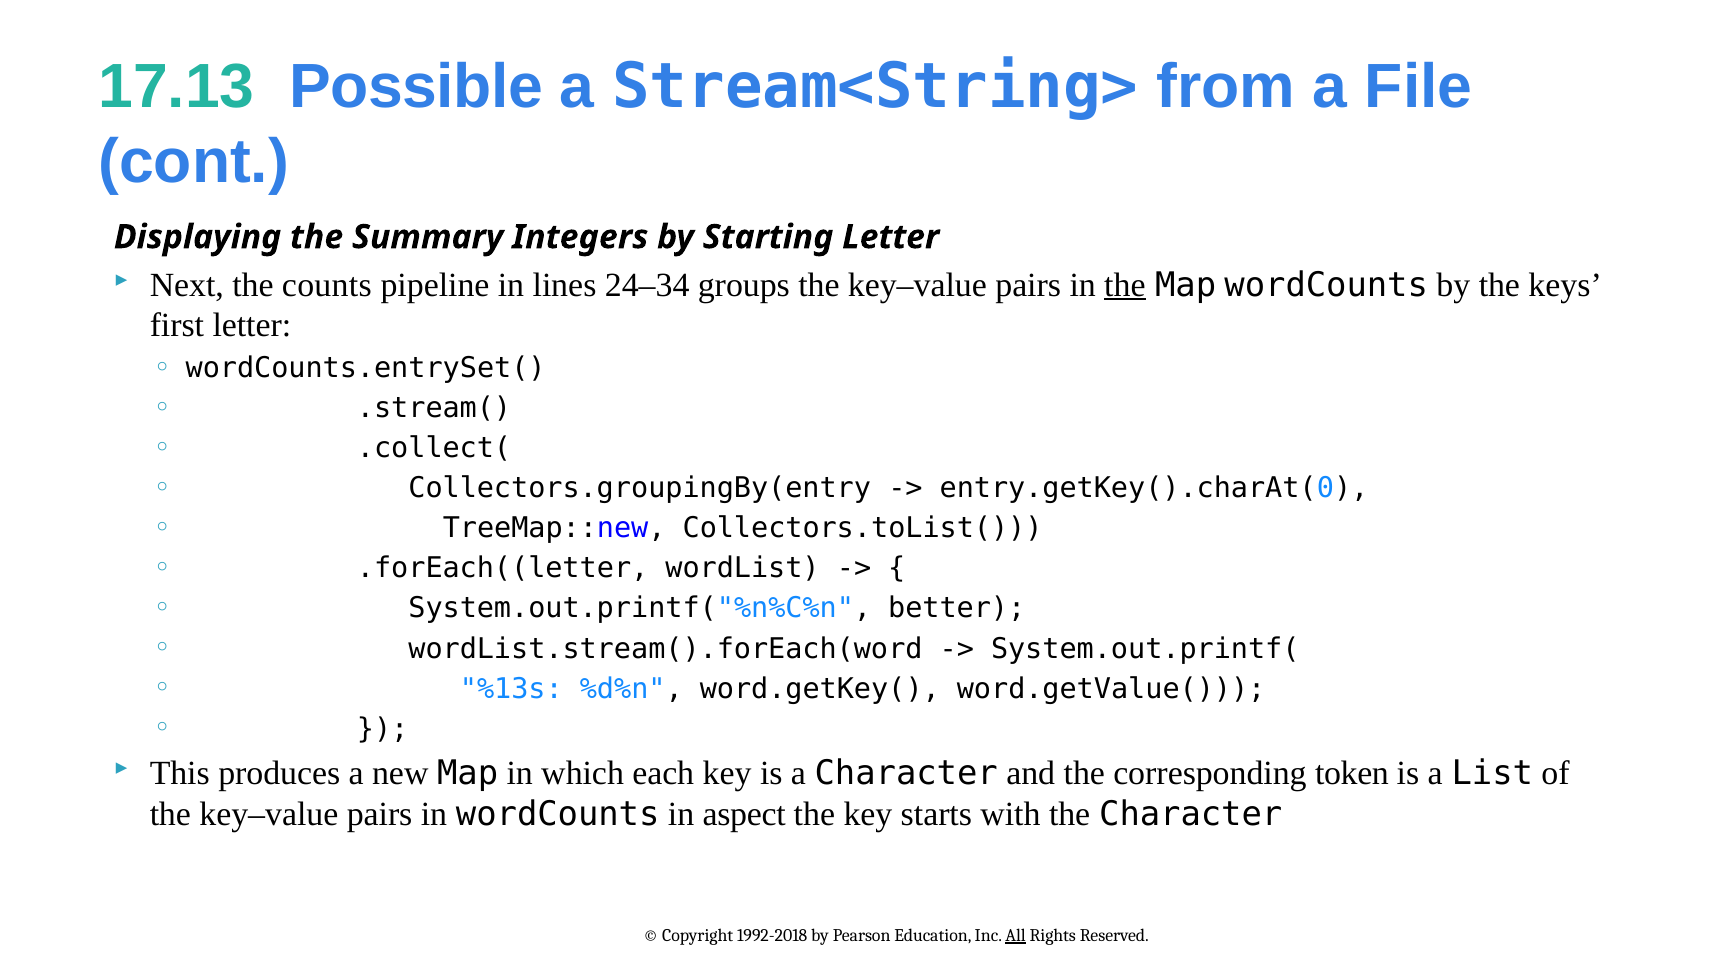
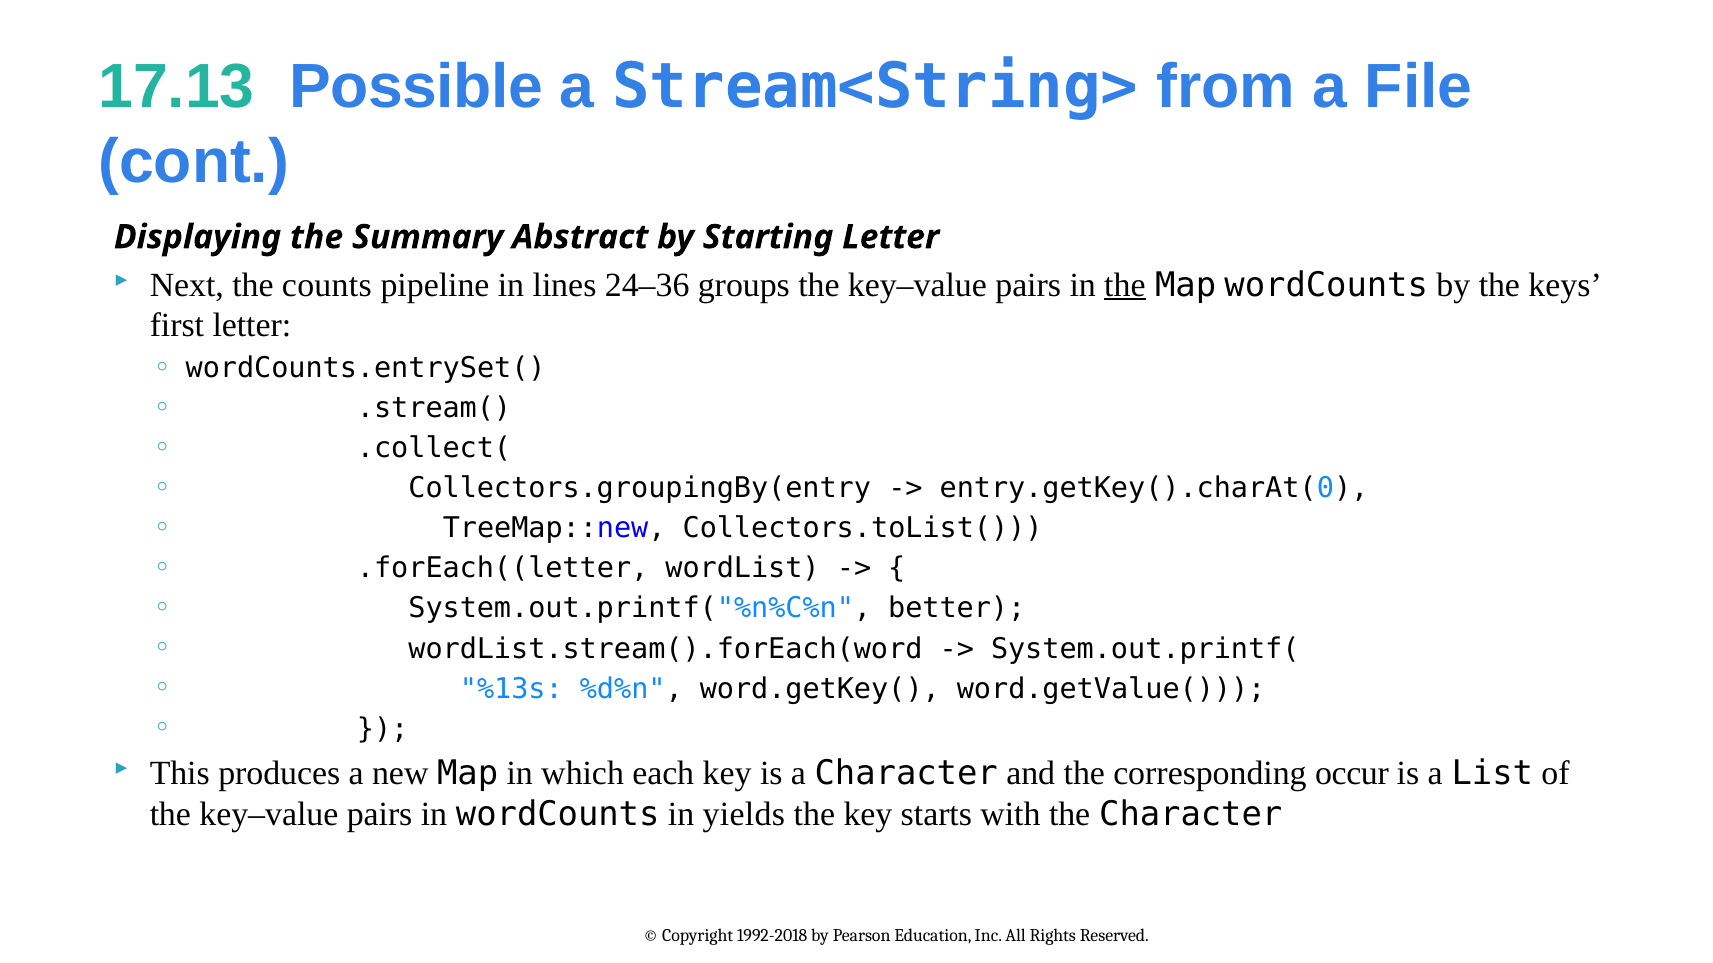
Integers: Integers -> Abstract (580, 237)
24–34: 24–34 -> 24–36 (647, 285)
token: token -> occur (1352, 774)
aspect: aspect -> yields (744, 815)
All underline: present -> none (1016, 936)
